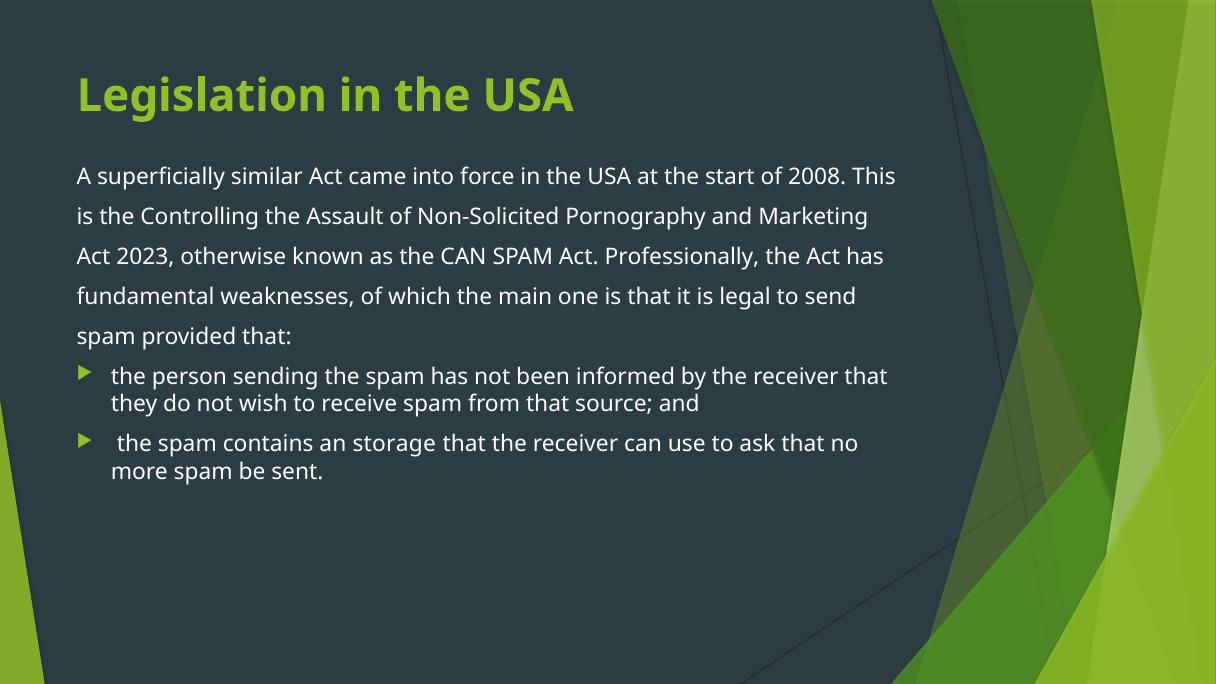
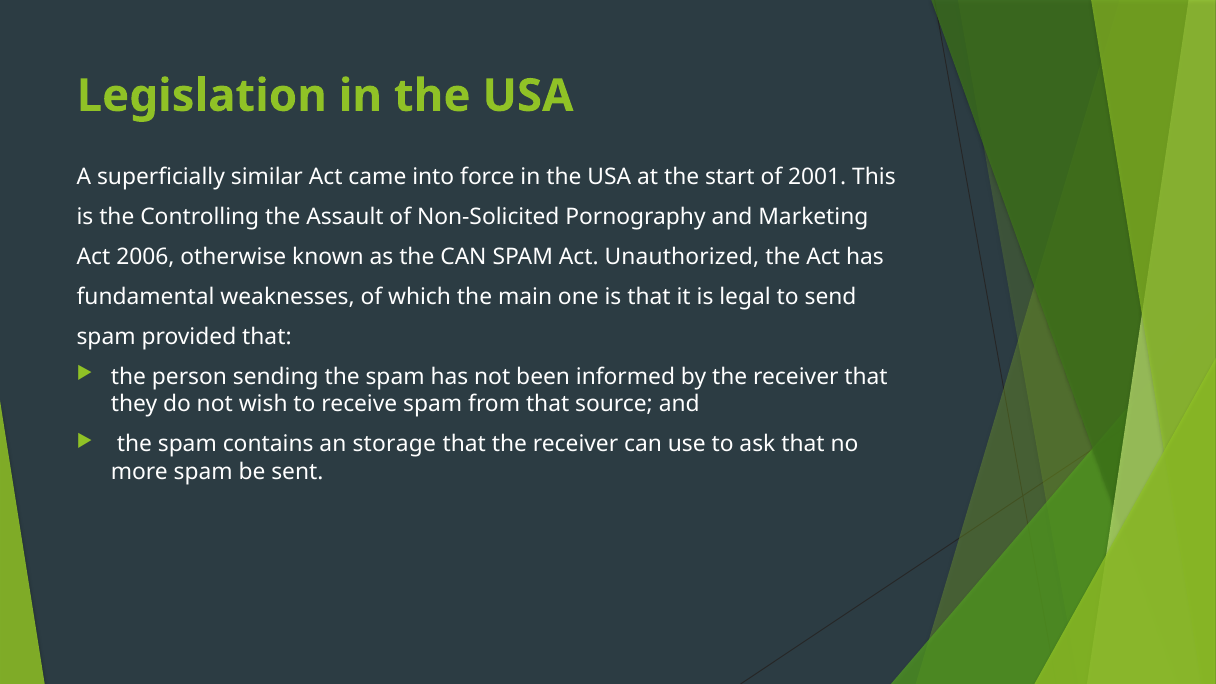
2008: 2008 -> 2001 (817, 177)
2023: 2023 -> 2006 (145, 257)
Professionally: Professionally -> Unauthorized (682, 257)
